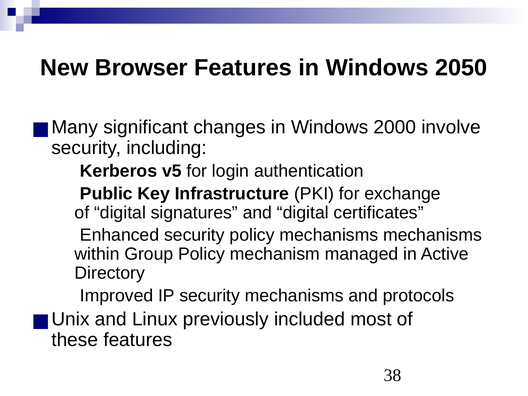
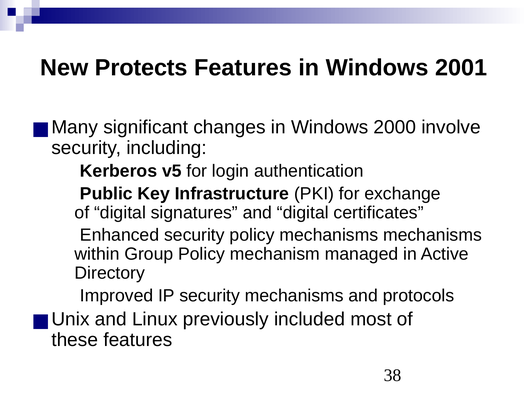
Browser: Browser -> Protects (141, 68)
2050: 2050 -> 2001 (461, 68)
